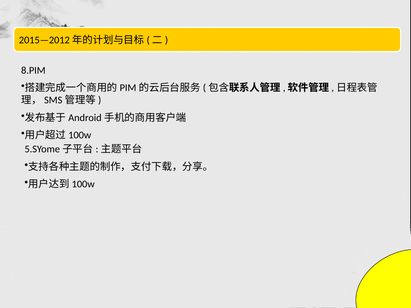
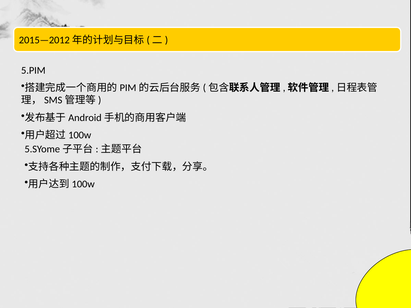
8.PIM: 8.PIM -> 5.PIM (33, 71)
